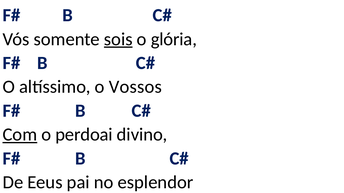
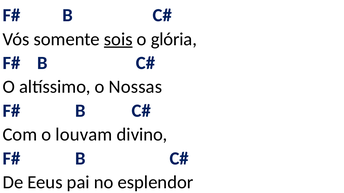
Vossos: Vossos -> Nossas (135, 87)
Com underline: present -> none (20, 135)
perdoai: perdoai -> louvam (84, 135)
